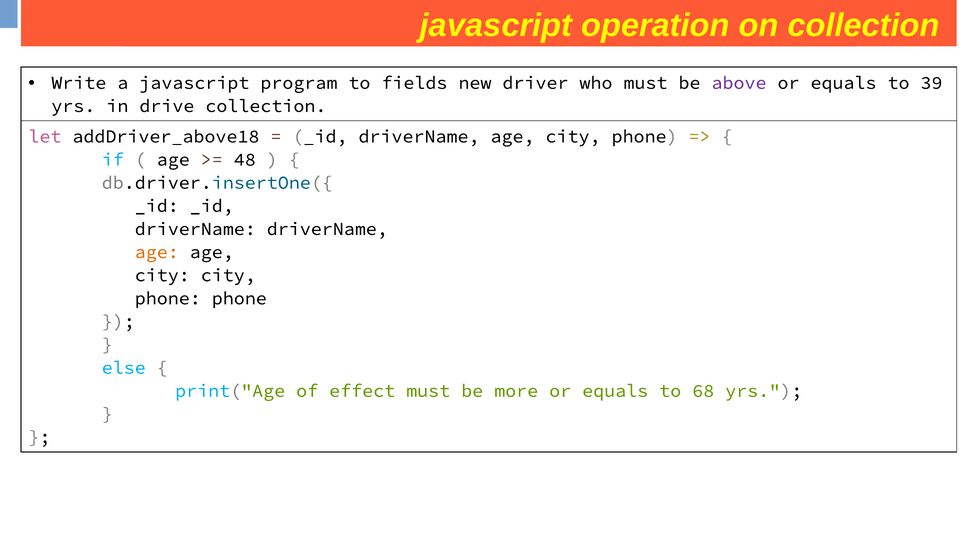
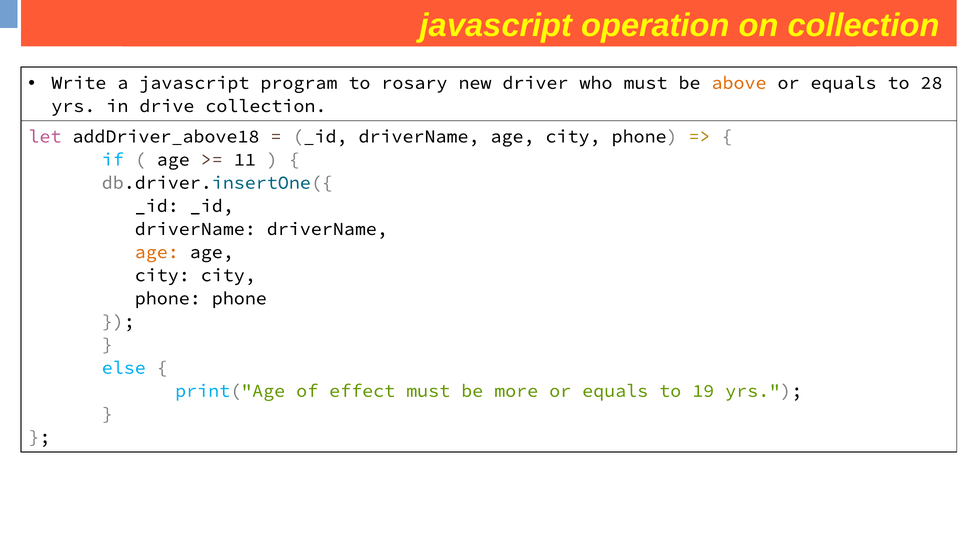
fields: fields -> rosary (414, 83)
above colour: purple -> orange (739, 83)
39: 39 -> 28 (932, 83)
48: 48 -> 11 (245, 160)
68: 68 -> 19 (703, 391)
